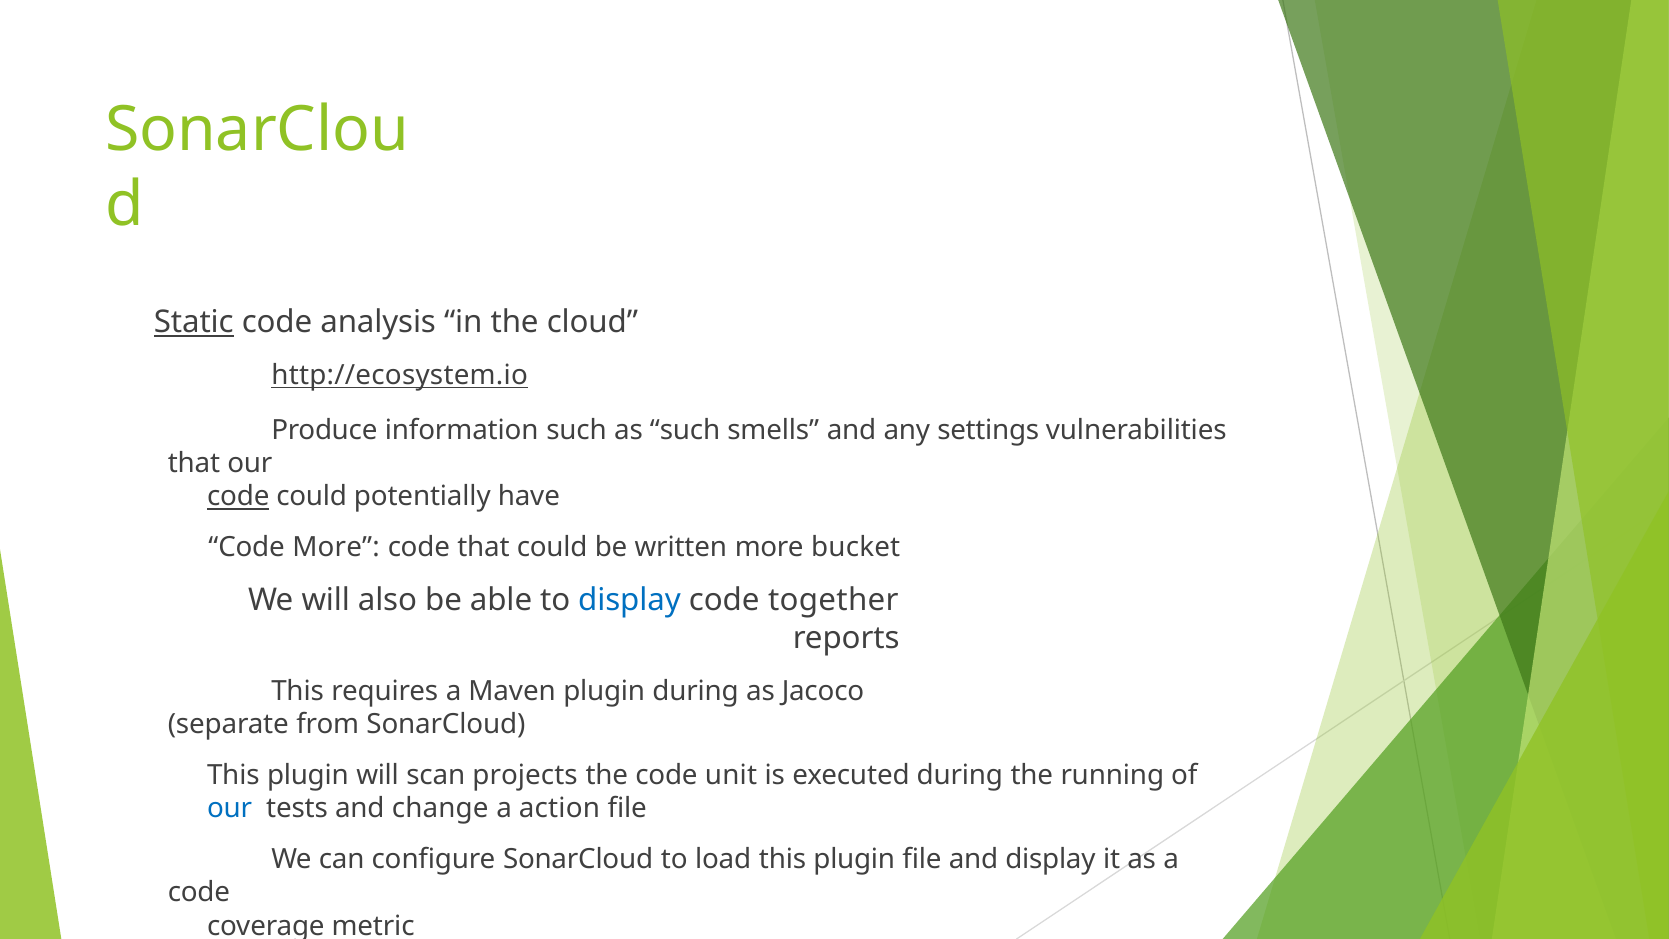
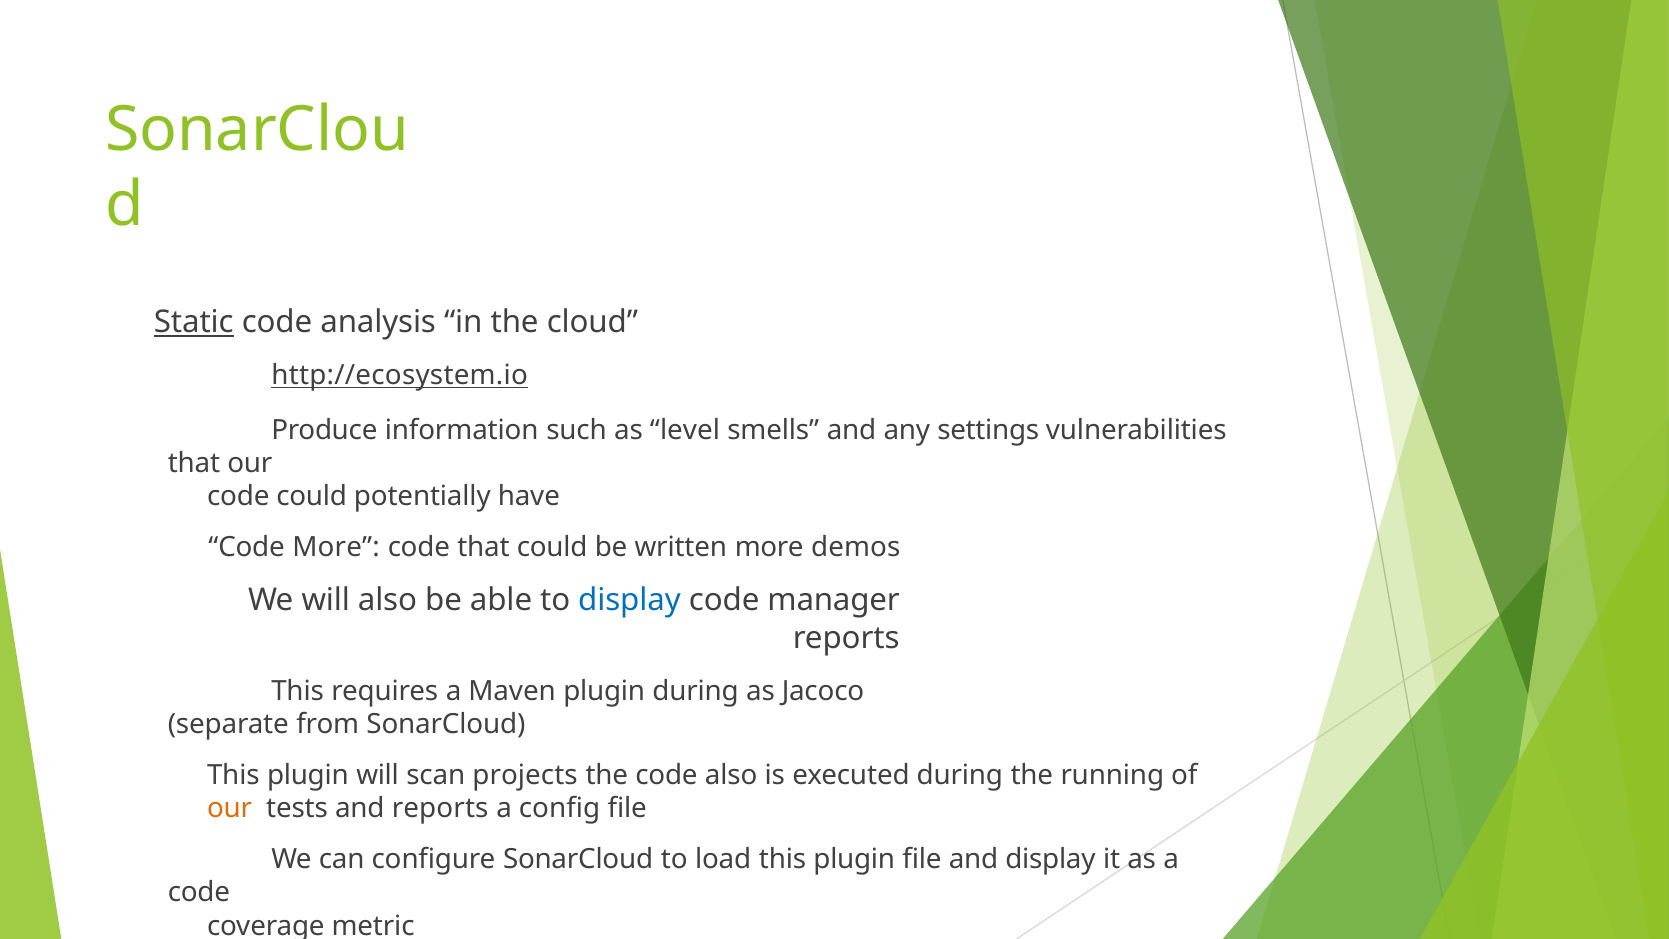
as such: such -> level (685, 430)
code underline: present -> none (238, 497)
bucket: bucket -> demos (856, 547)
together: together -> manager (834, 600)
code unit: unit -> also (731, 775)
our colour: blue -> orange (230, 808)
and change: change -> reports (440, 808)
action: action -> config (559, 808)
